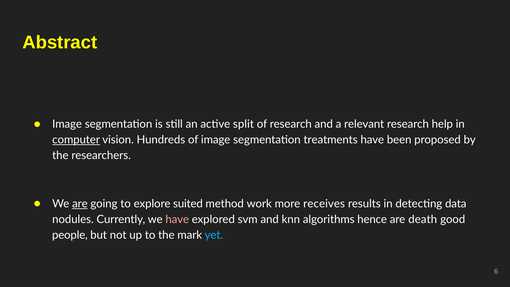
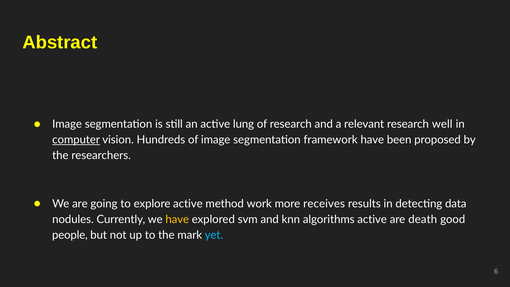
split: split -> lung (244, 124)
help: help -> well (442, 124)
treatments: treatments -> framework (331, 140)
are underline: present -> none (80, 204)
explore suited: suited -> active (188, 204)
have colour: pink -> yellow (177, 219)
algorithms hence: hence -> active (372, 219)
